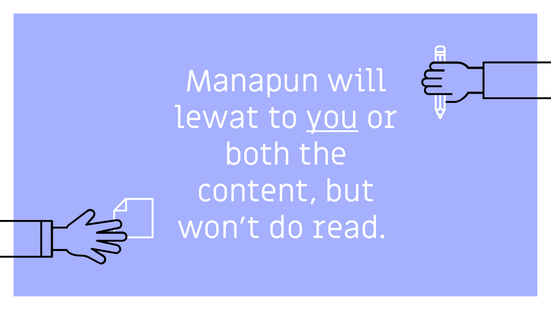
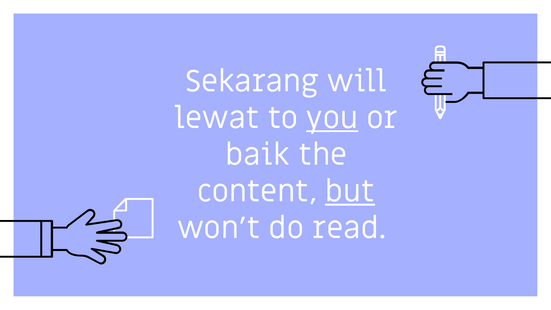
Manapun: Manapun -> Sekarang (252, 81)
both: both -> baik (257, 155)
but underline: none -> present (350, 191)
